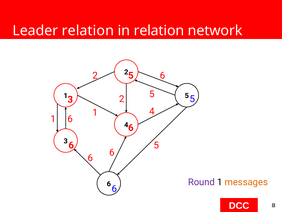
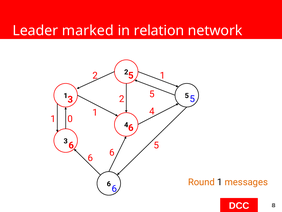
Leader relation: relation -> marked (88, 31)
2 6: 6 -> 1 (163, 75)
1 6: 6 -> 0 (70, 119)
Round colour: purple -> orange (201, 182)
